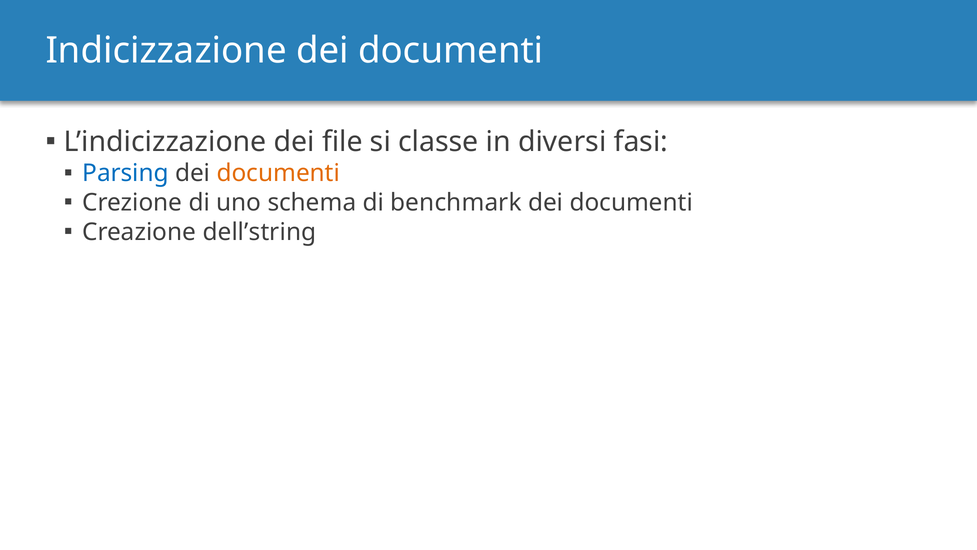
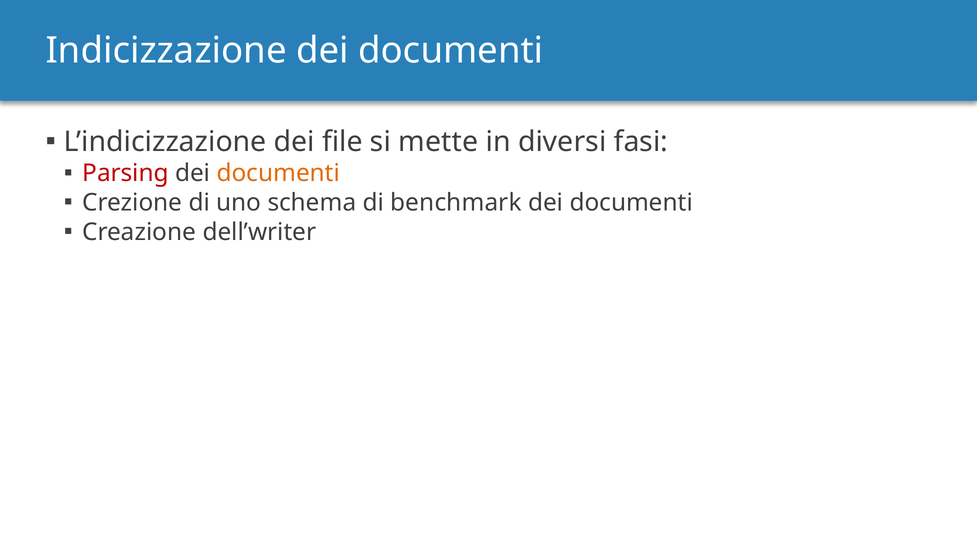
classe: classe -> mette (438, 142)
Parsing colour: blue -> red (126, 173)
dell’string: dell’string -> dell’writer (259, 232)
